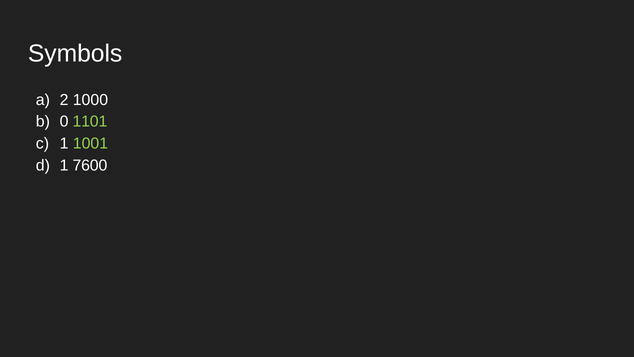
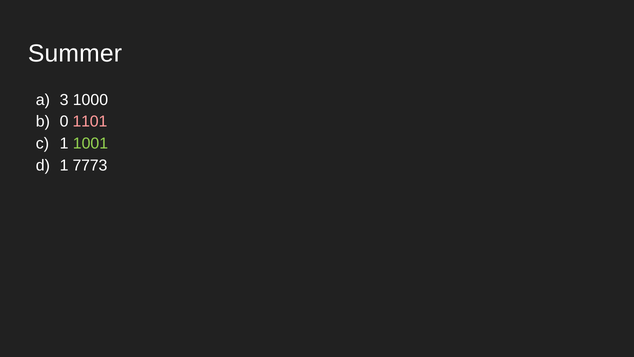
Symbols: Symbols -> Summer (75, 54)
2: 2 -> 3 (64, 100)
1101 colour: light green -> pink (90, 122)
7600: 7600 -> 7773 (90, 165)
